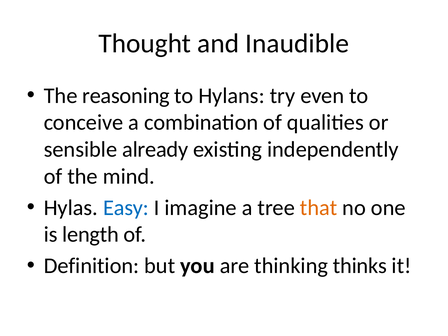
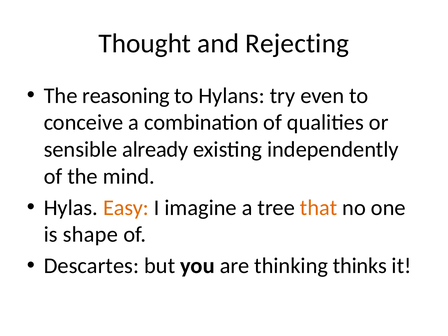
Inaudible: Inaudible -> Rejecting (297, 43)
Easy colour: blue -> orange (126, 208)
length: length -> shape (90, 235)
Definition: Definition -> Descartes (91, 266)
